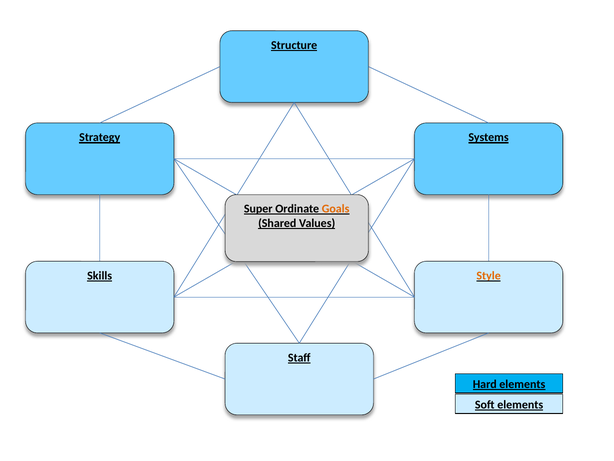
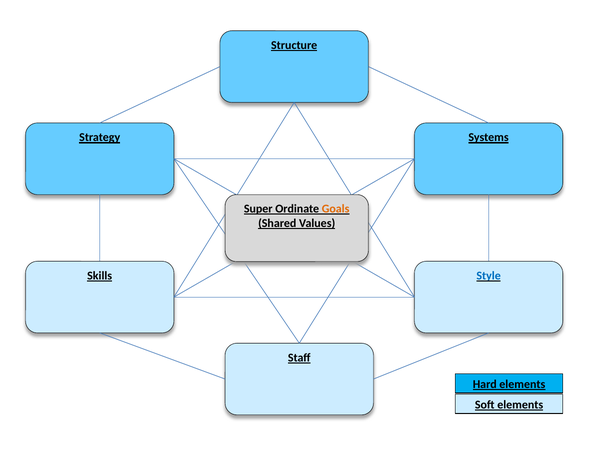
Style colour: orange -> blue (489, 275)
